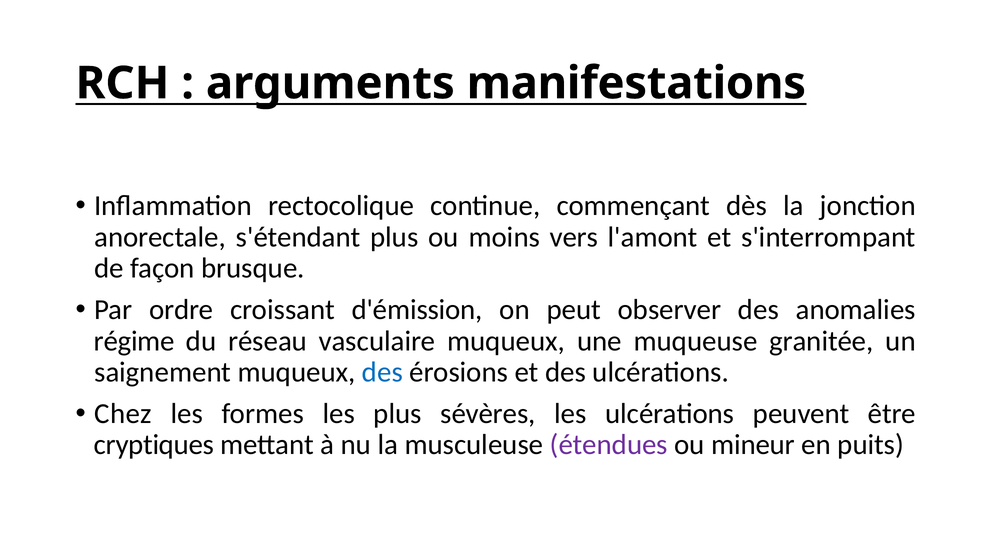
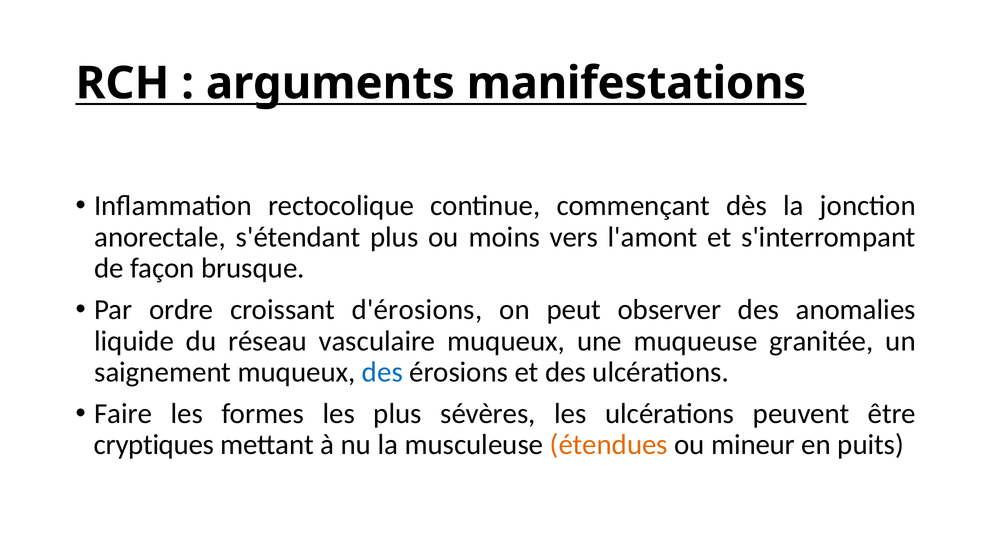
d'émission: d'émission -> d'érosions (417, 310)
régime: régime -> liquide (134, 341)
Chez: Chez -> Faire (123, 414)
étendues colour: purple -> orange (609, 445)
